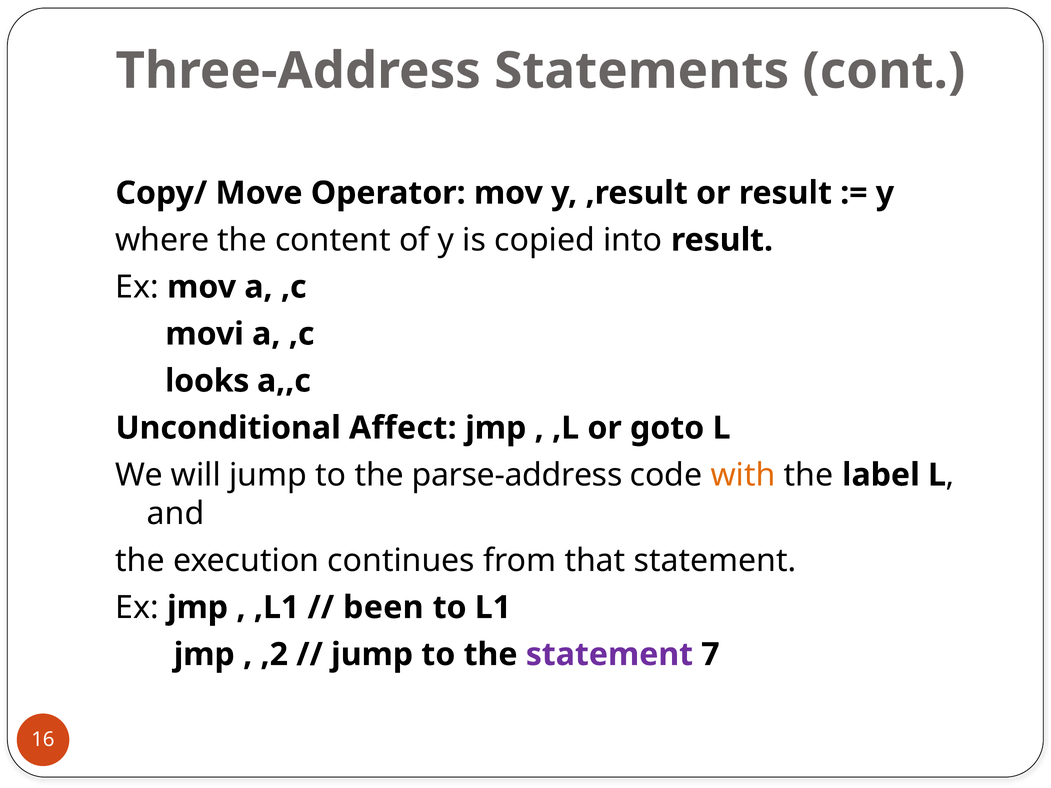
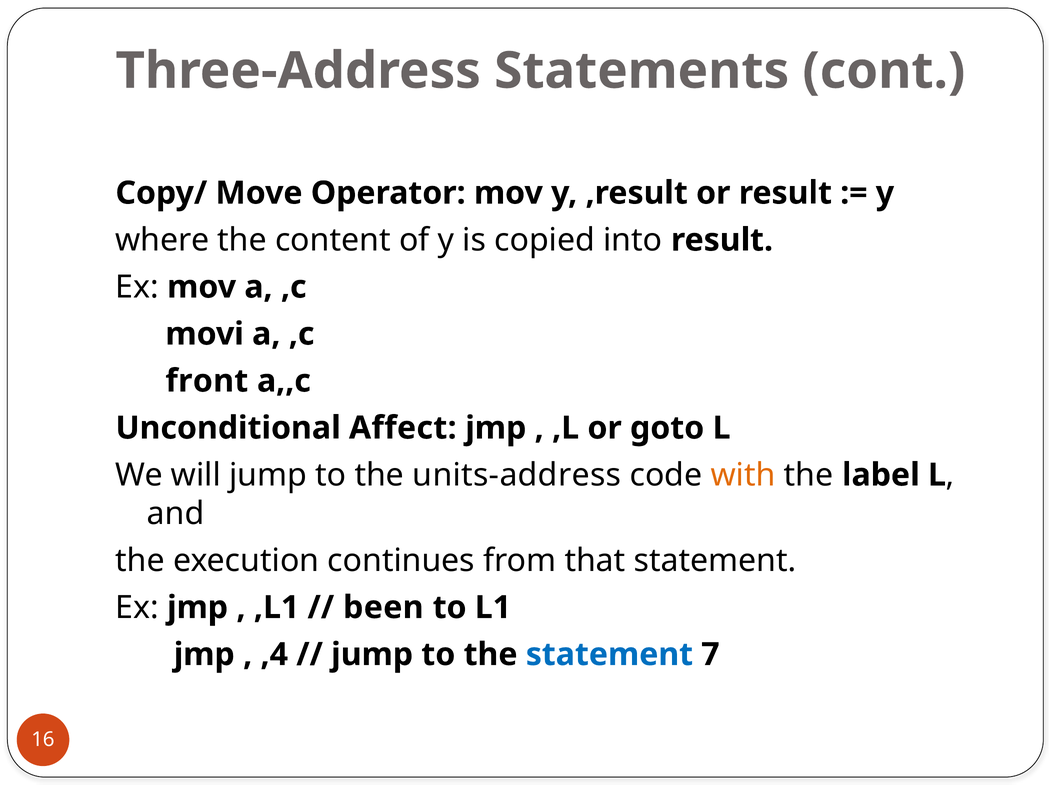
looks: looks -> front (207, 381)
parse-address: parse-address -> units-address (517, 475)
,2: ,2 -> ,4 (274, 655)
statement colour: purple -> blue (609, 655)
